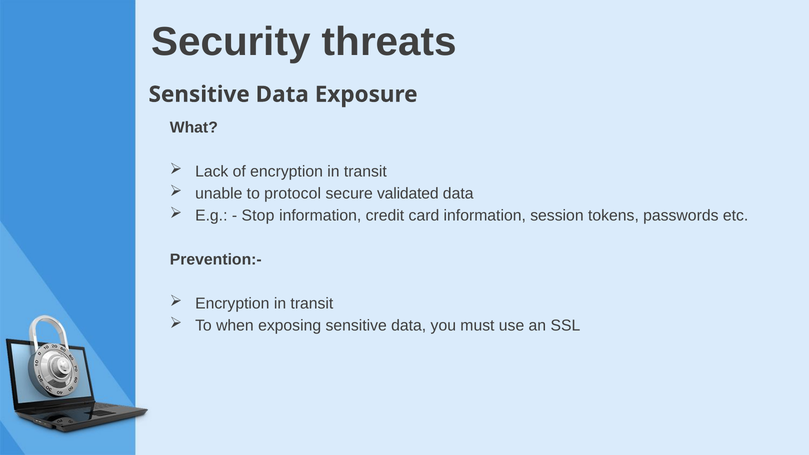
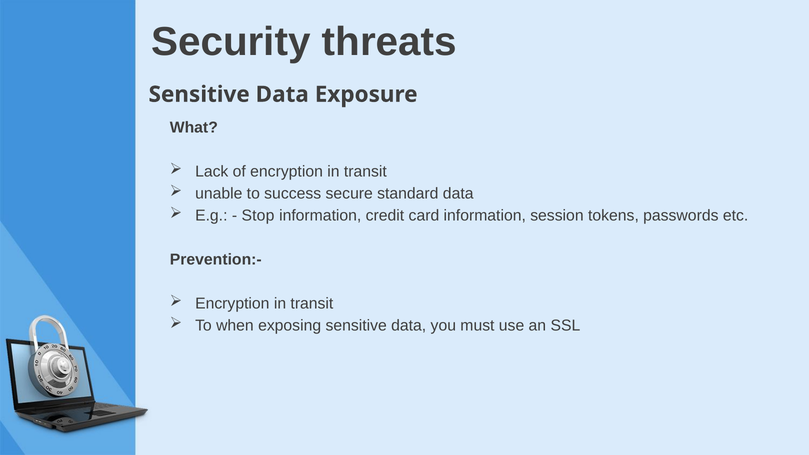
protocol: protocol -> success (293, 194)
validated: validated -> standard (408, 194)
